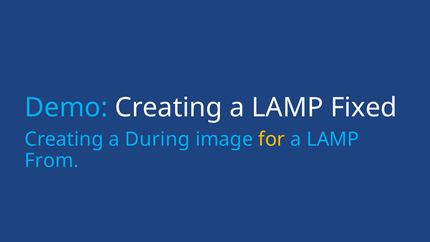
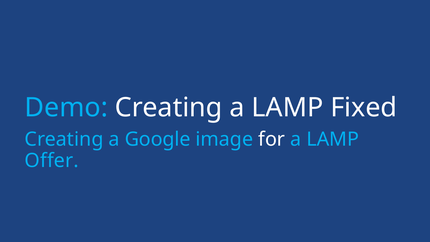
During: During -> Google (158, 139)
for colour: yellow -> white (272, 139)
From: From -> Offer (52, 161)
